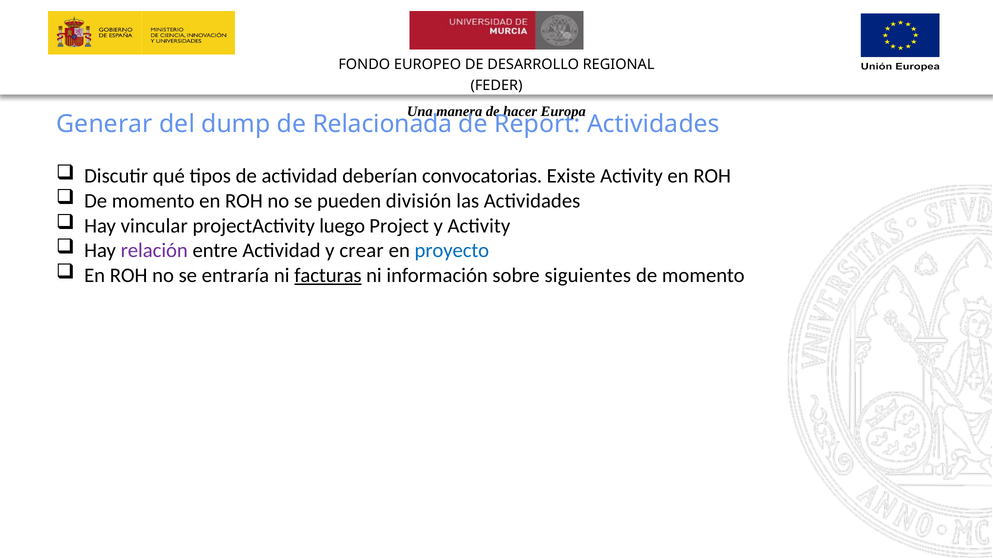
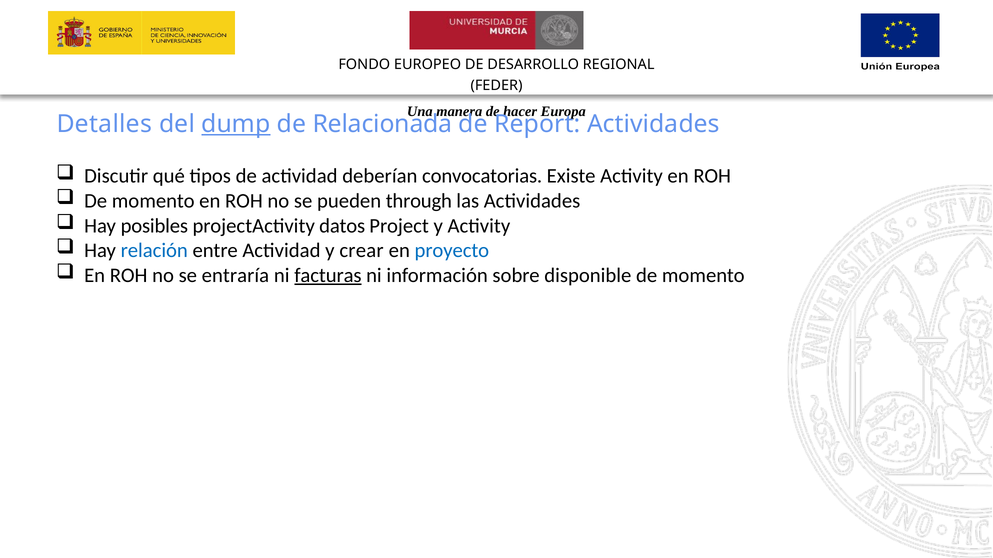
Generar: Generar -> Detalles (104, 124)
dump underline: none -> present (236, 124)
división: división -> through (419, 201)
vincular: vincular -> posibles (154, 226)
luego: luego -> datos (342, 226)
relación colour: purple -> blue (154, 251)
siguientes: siguientes -> disponible (588, 276)
